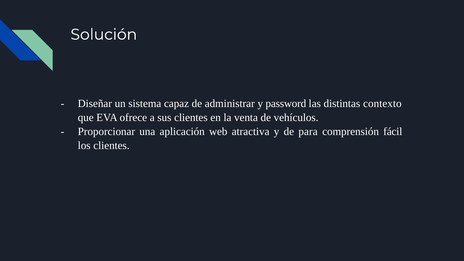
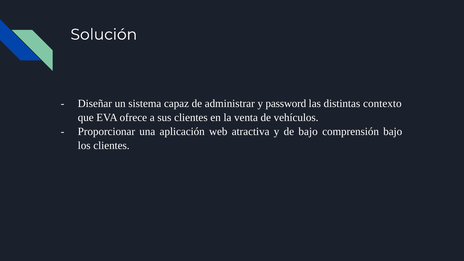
de para: para -> bajo (308, 132)
comprensión fácil: fácil -> bajo (393, 132)
